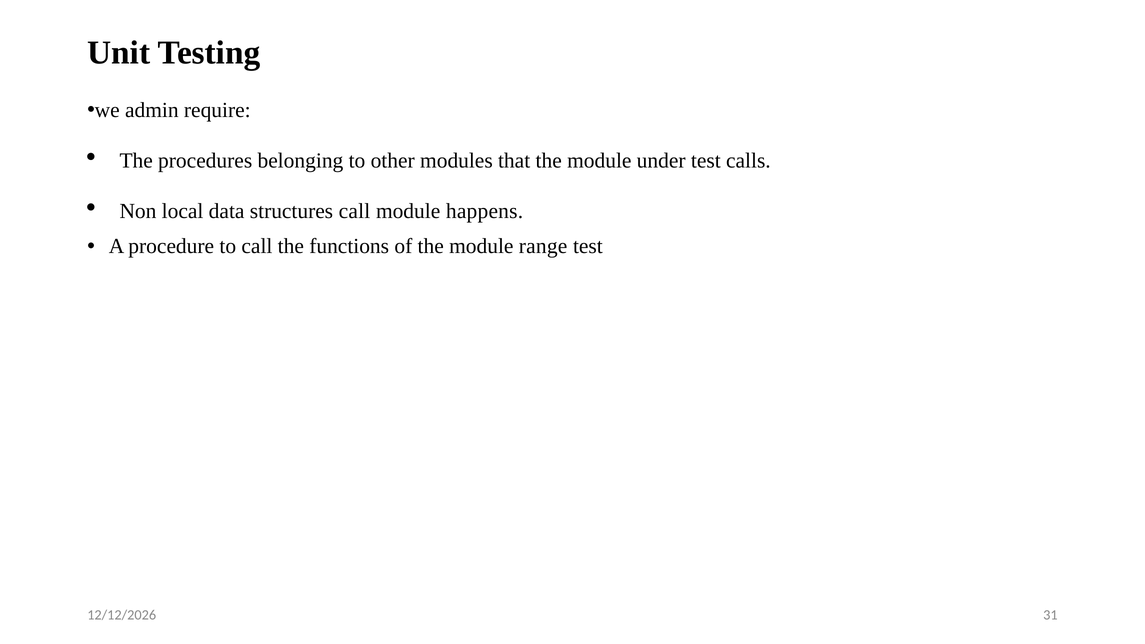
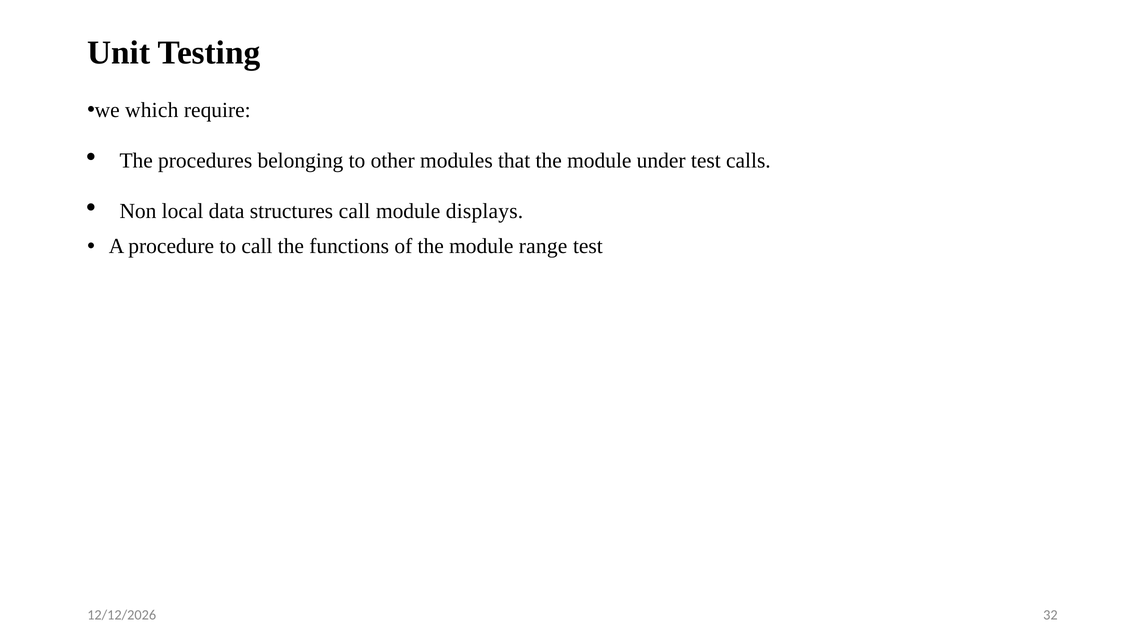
admin: admin -> which (152, 110)
happens: happens -> displays (485, 211)
31: 31 -> 32 (1050, 615)
